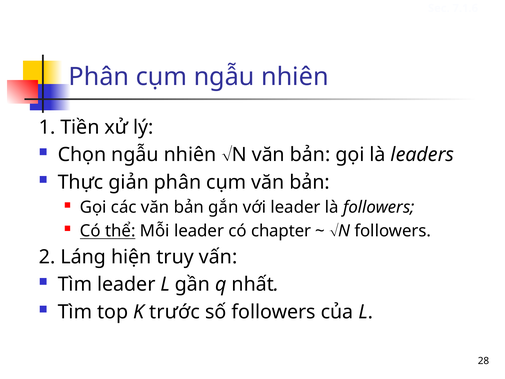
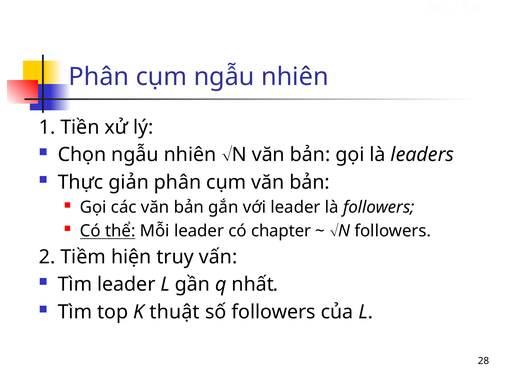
Láng: Láng -> Tiềm (83, 257)
trước: trước -> thuật (175, 312)
